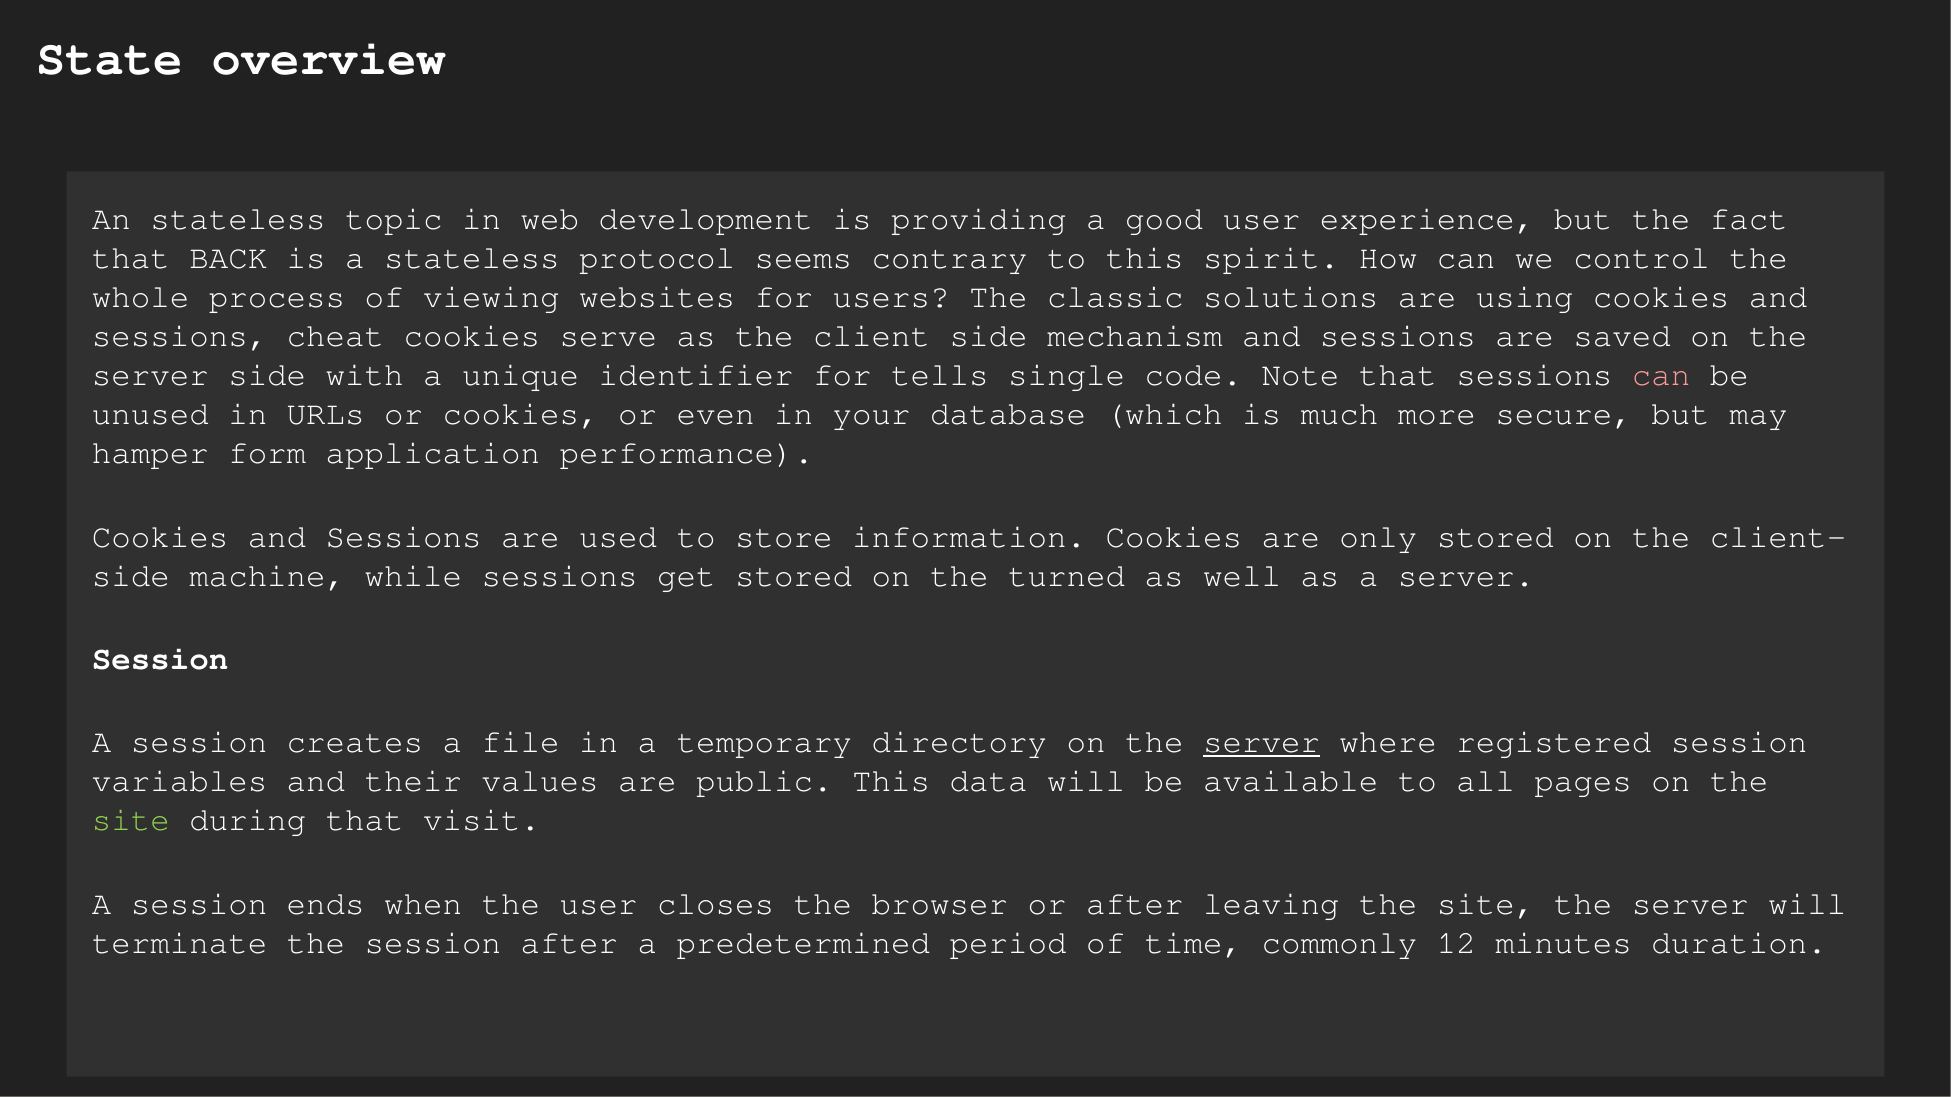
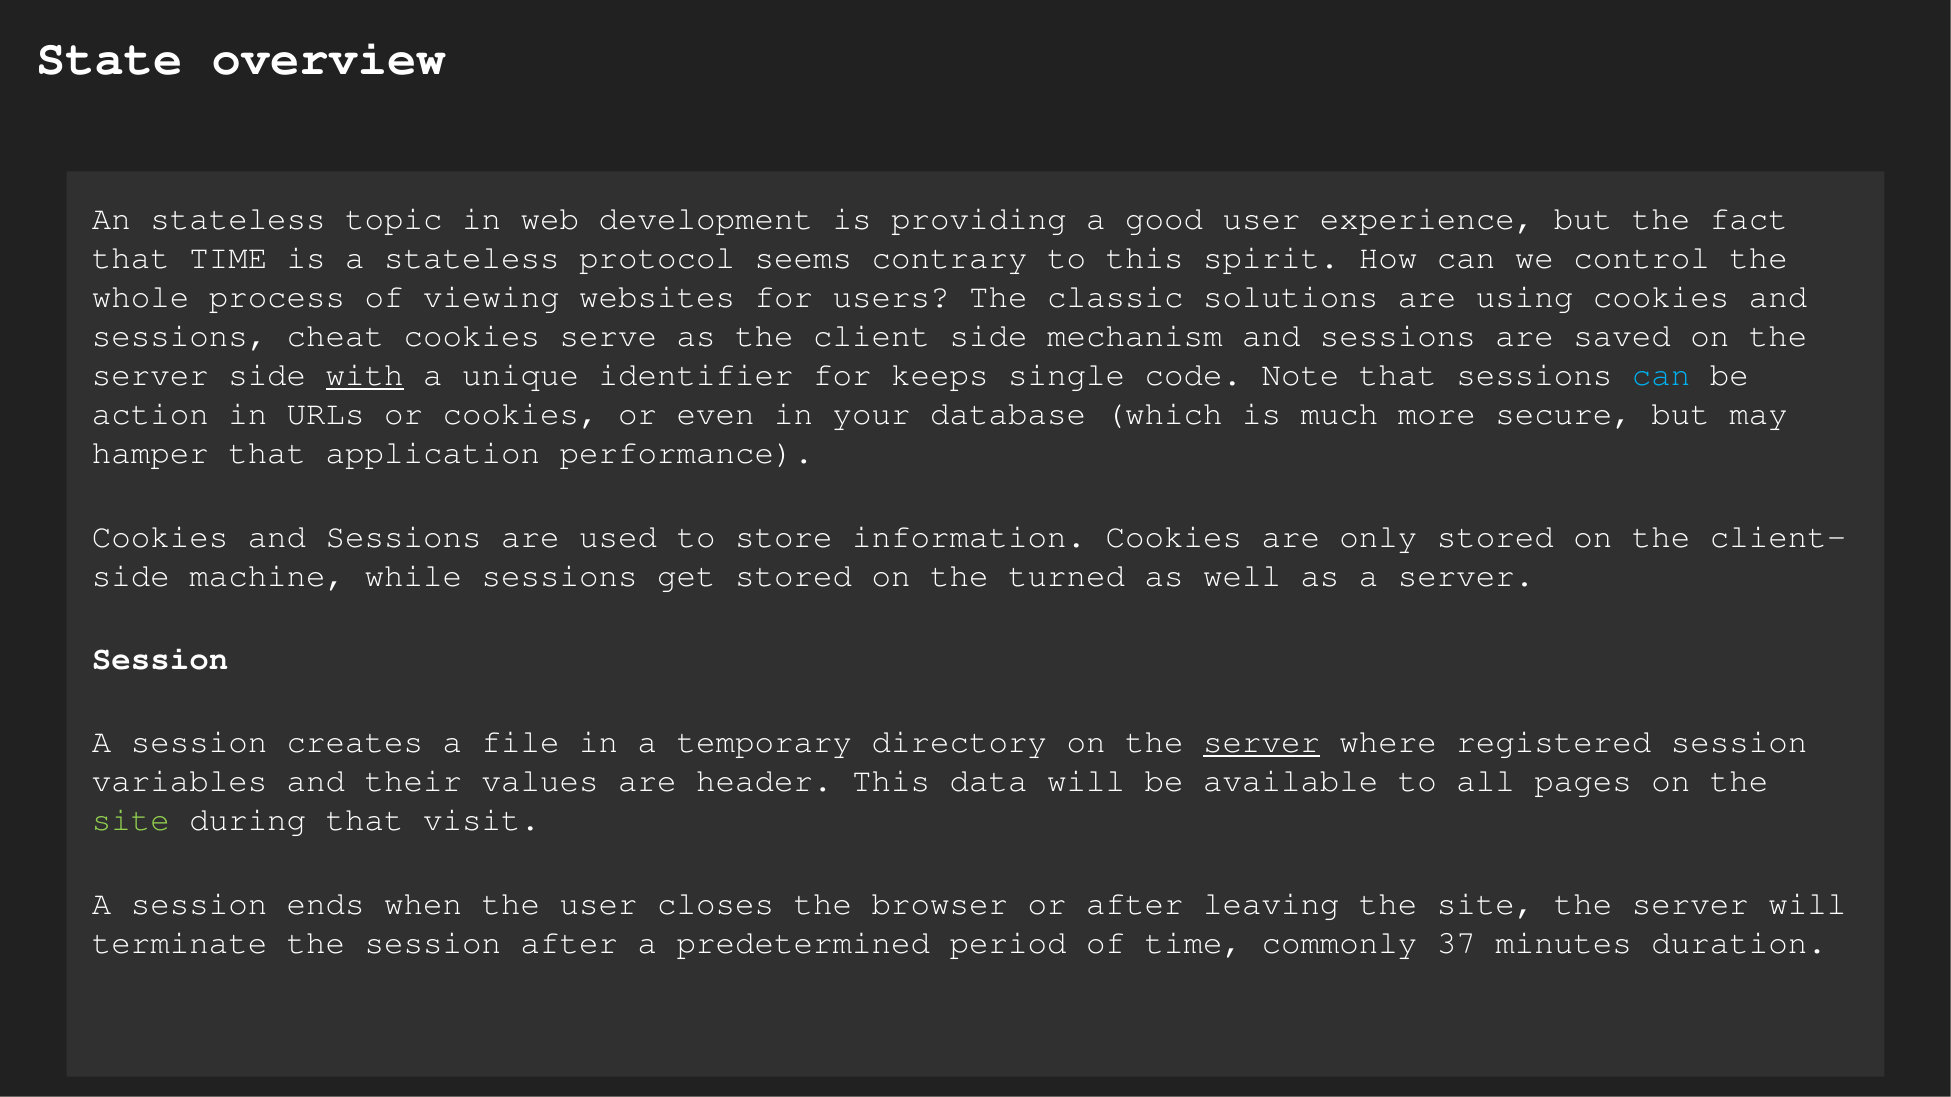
that BACK: BACK -> TIME (228, 258)
with underline: none -> present (365, 375)
tells: tells -> keeps (940, 375)
can colour: pink -> light blue (1661, 375)
unused: unused -> action (150, 414)
hamper form: form -> that (267, 453)
public: public -> header (764, 782)
12: 12 -> 37 (1456, 943)
